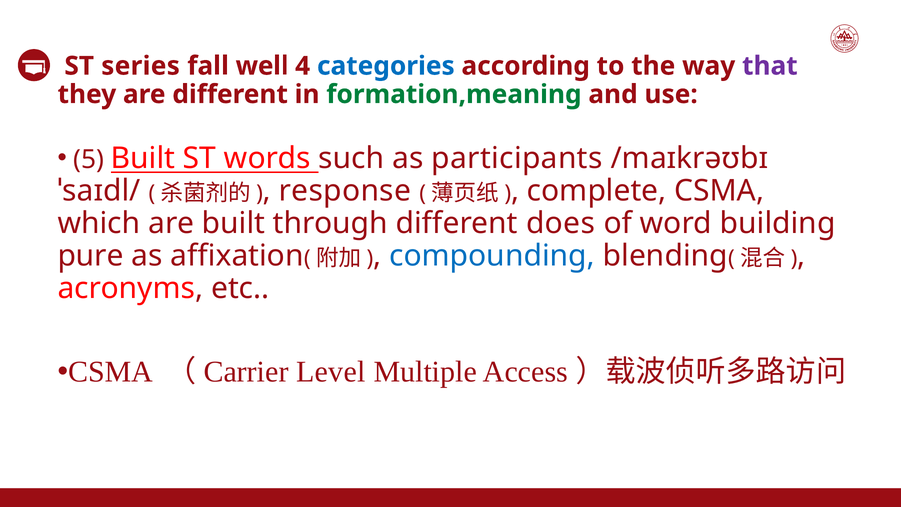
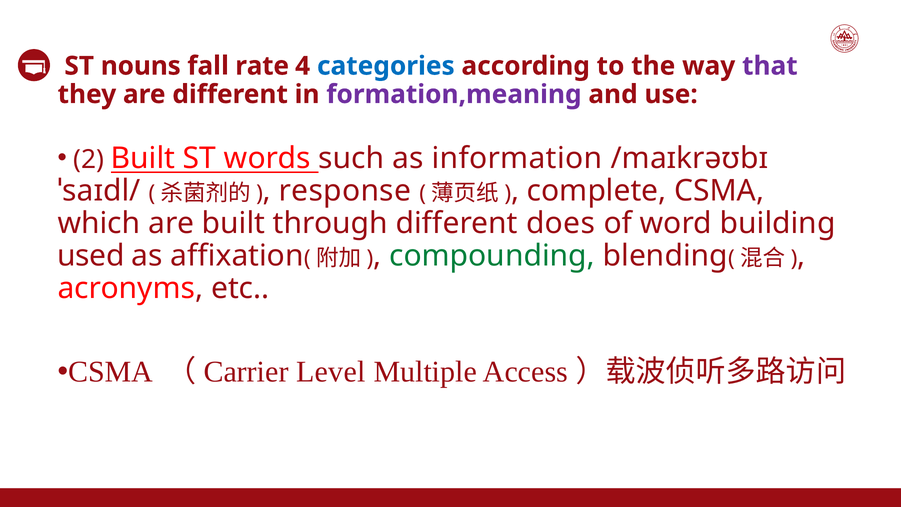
series: series -> nouns (141, 66)
well: well -> rate (262, 66)
formation,meaning colour: green -> purple (454, 94)
5: 5 -> 2 (89, 160)
participants: participants -> information (517, 158)
pure: pure -> used (91, 256)
compounding colour: blue -> green (492, 256)
